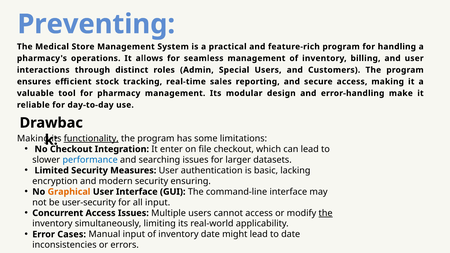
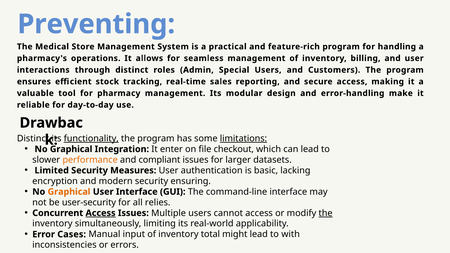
Making: Making -> Distinct (33, 139)
limitations underline: none -> present (243, 139)
Checkout: Checkout -> Graphical (71, 149)
performance colour: blue -> orange (90, 160)
searching: searching -> compliant (159, 160)
all input: input -> relies (158, 202)
Access underline: none -> present (101, 213)
inventory date: date -> total (210, 234)
to date: date -> with (291, 234)
